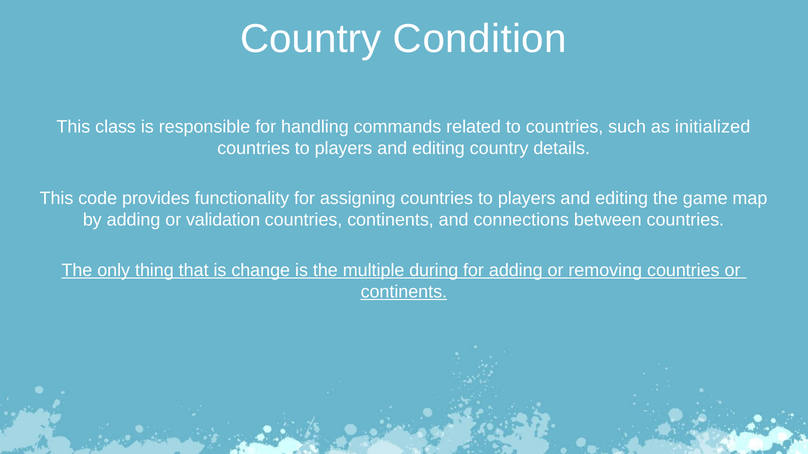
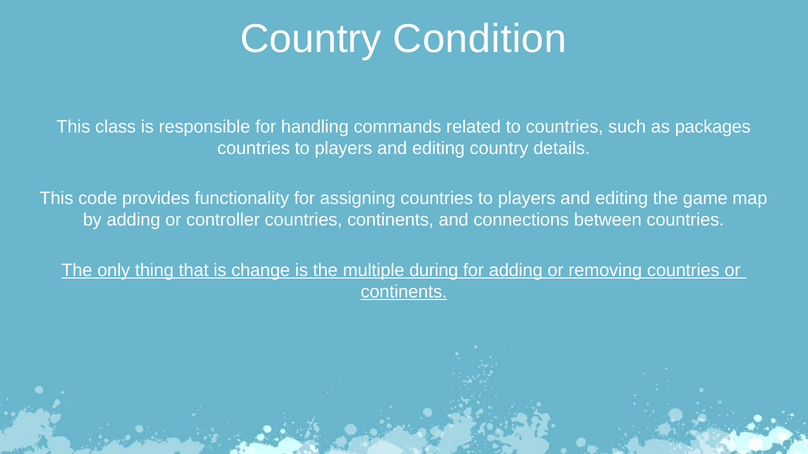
initialized: initialized -> packages (713, 127)
validation: validation -> controller (223, 220)
